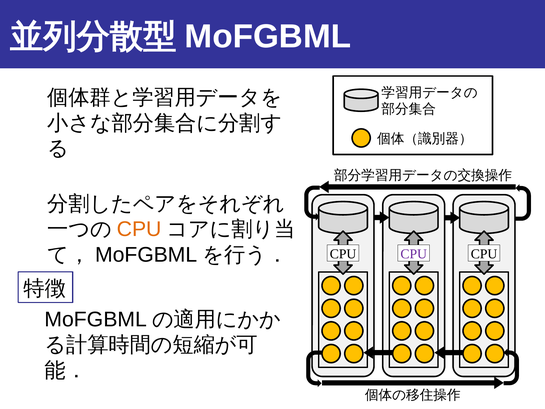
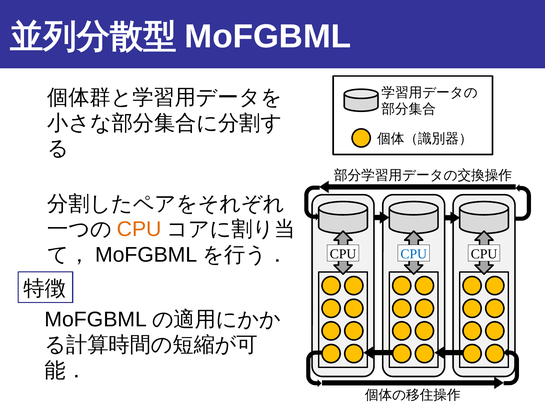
CPU colour: purple -> blue (414, 254)
